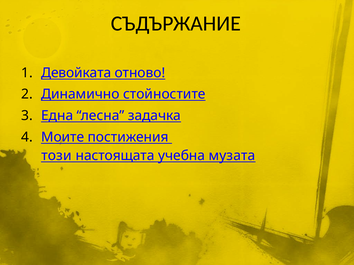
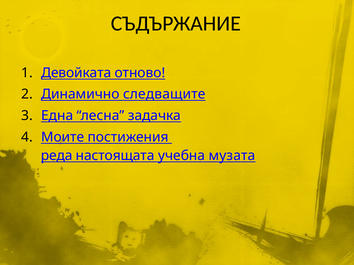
стойностите: стойностите -> следващите (164, 94)
този: този -> реда (57, 156)
